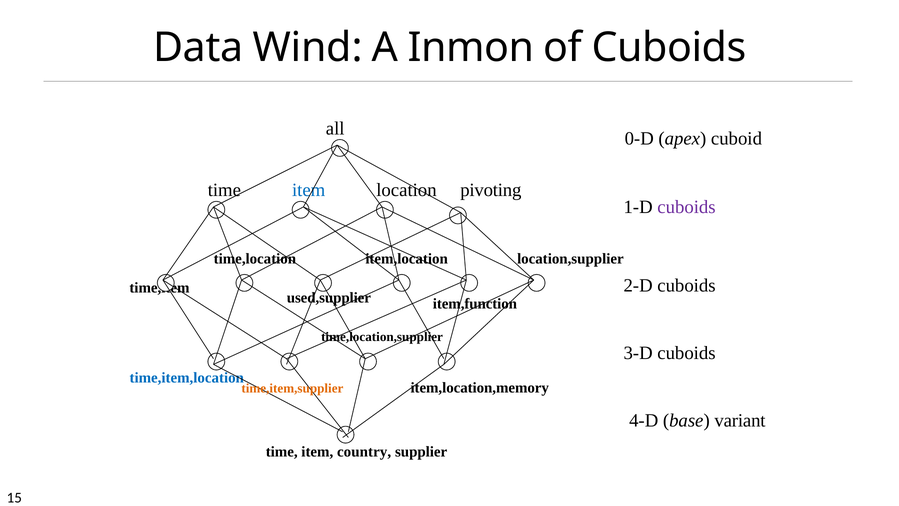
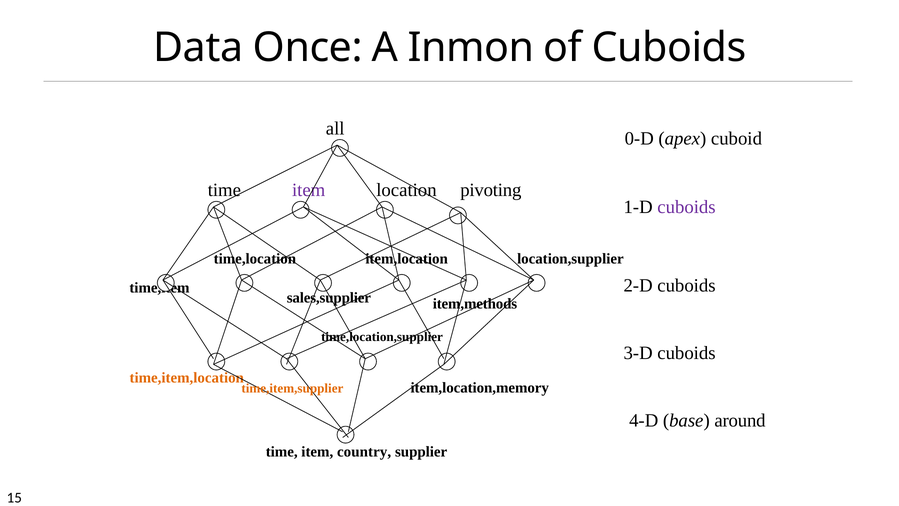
Wind: Wind -> Once (308, 48)
item colour: blue -> purple (309, 190)
used,supplier: used,supplier -> sales,supplier (329, 298)
item,function: item,function -> item,methods (475, 303)
time,item,location colour: blue -> orange (187, 378)
variant: variant -> around (740, 420)
